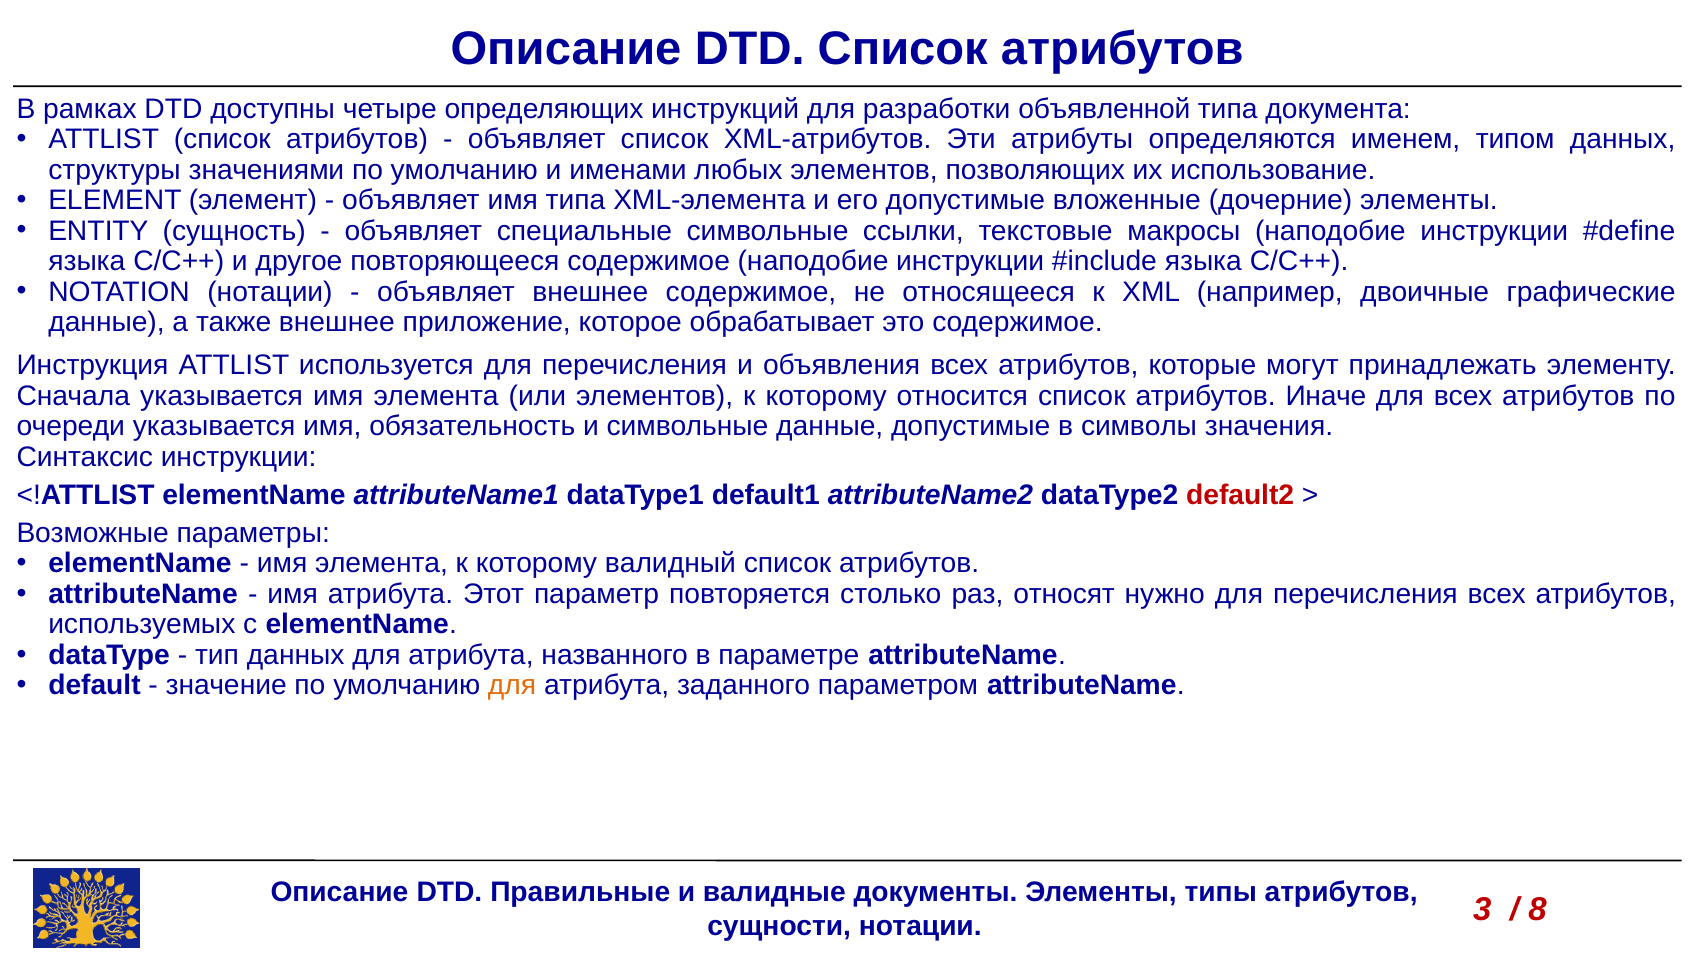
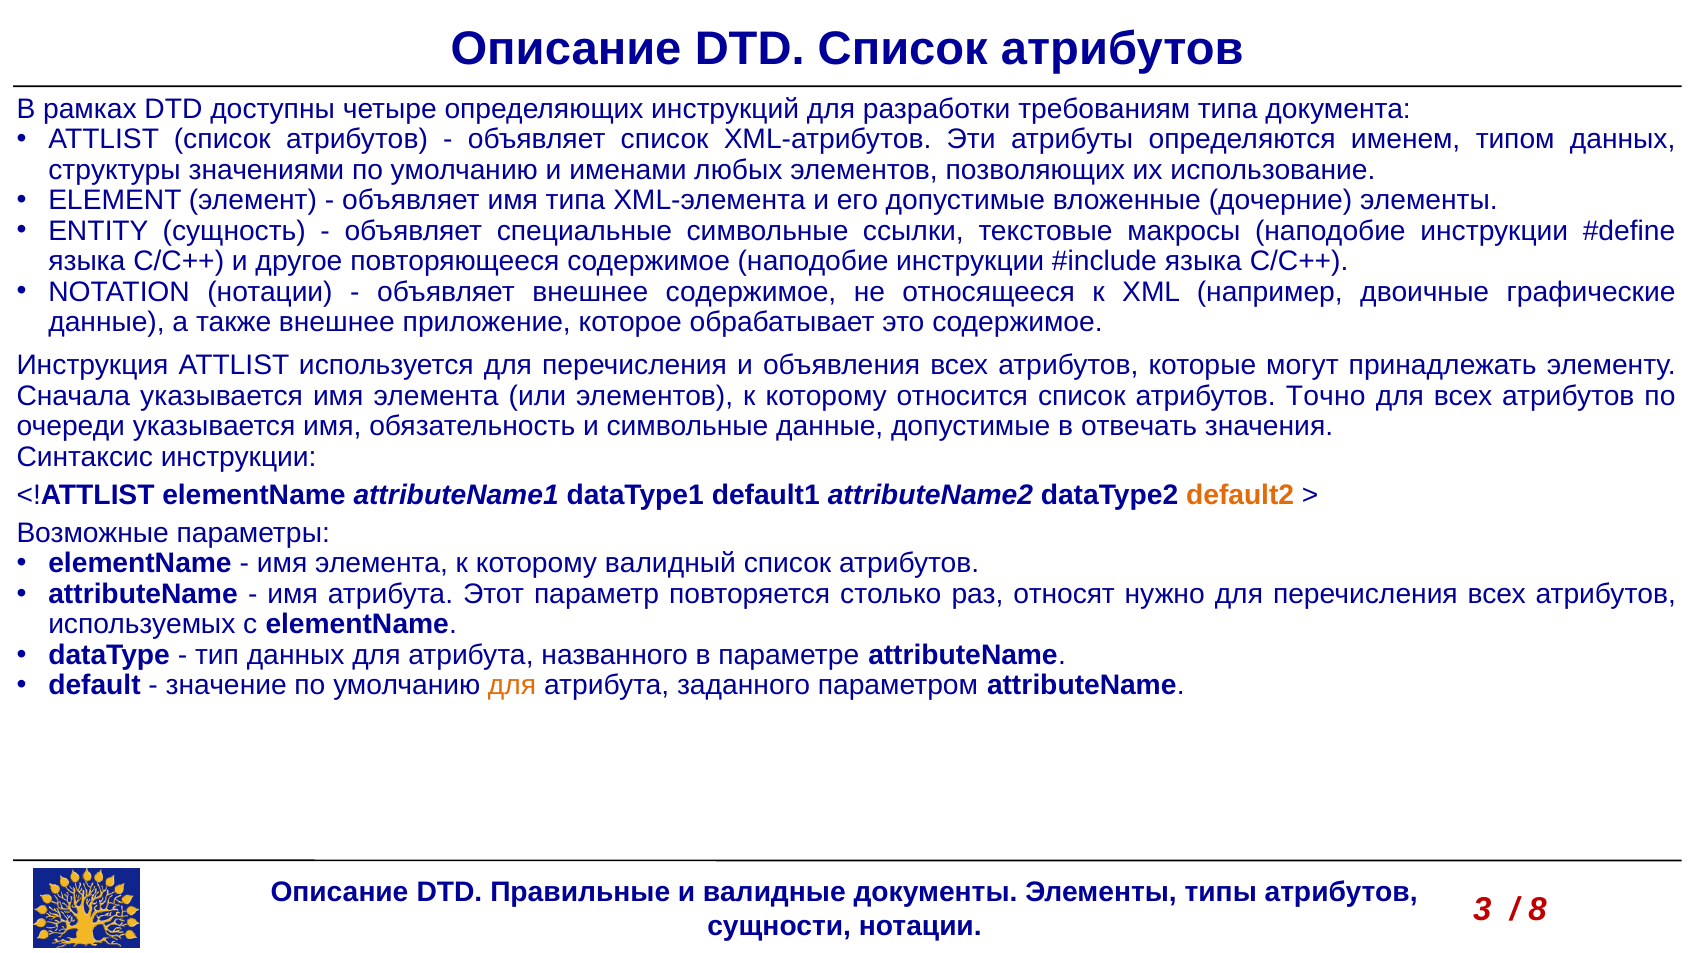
объявленной: объявленной -> требованиям (1104, 109)
Иначе: Иначе -> Точно (1326, 396)
символы: символы -> отвечать (1139, 427)
default2 colour: red -> orange (1240, 495)
